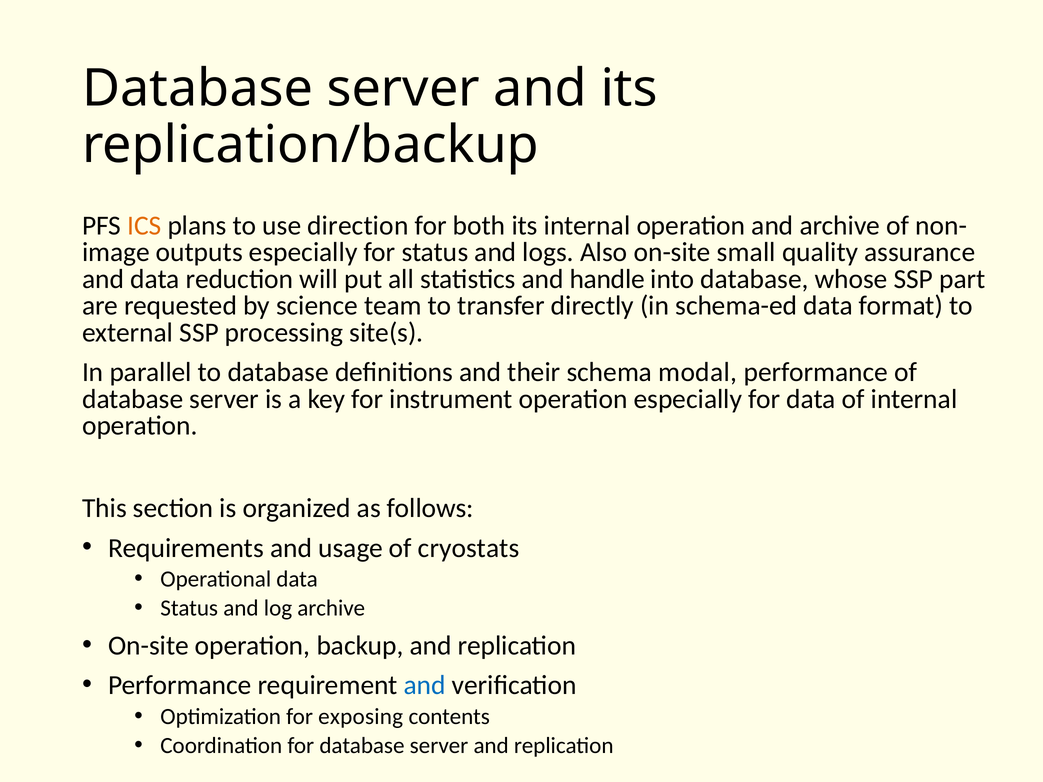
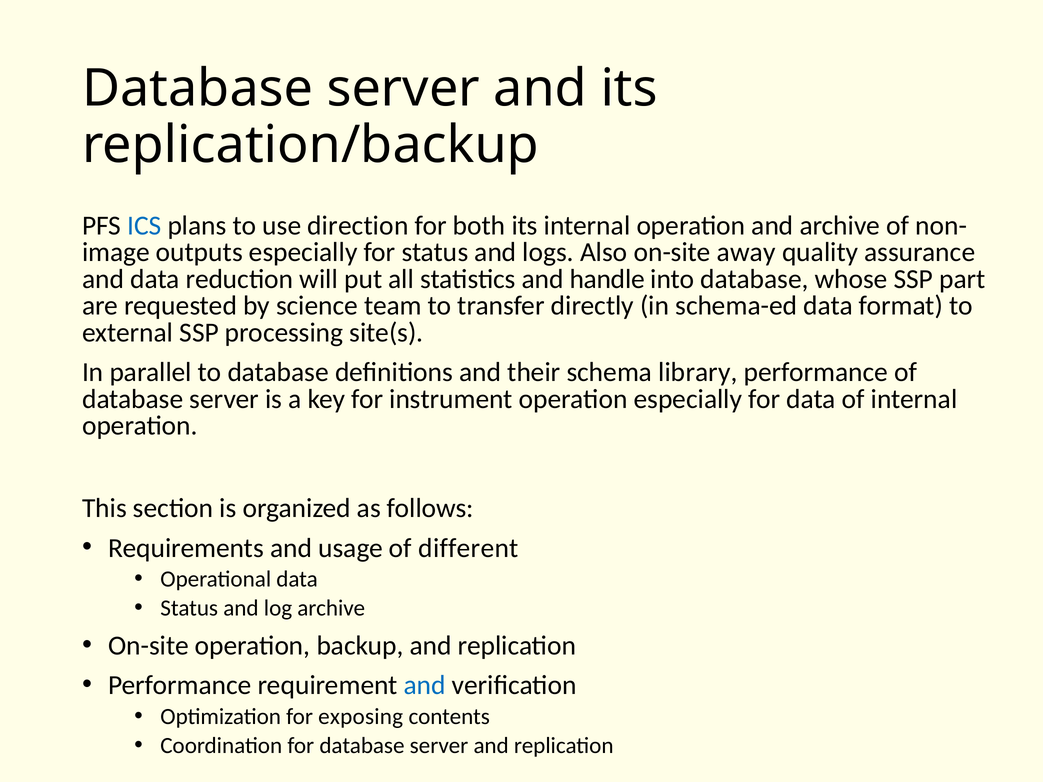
ICS colour: orange -> blue (144, 226)
small: small -> away (746, 252)
modal: modal -> library (698, 372)
cryostats: cryostats -> different (469, 548)
